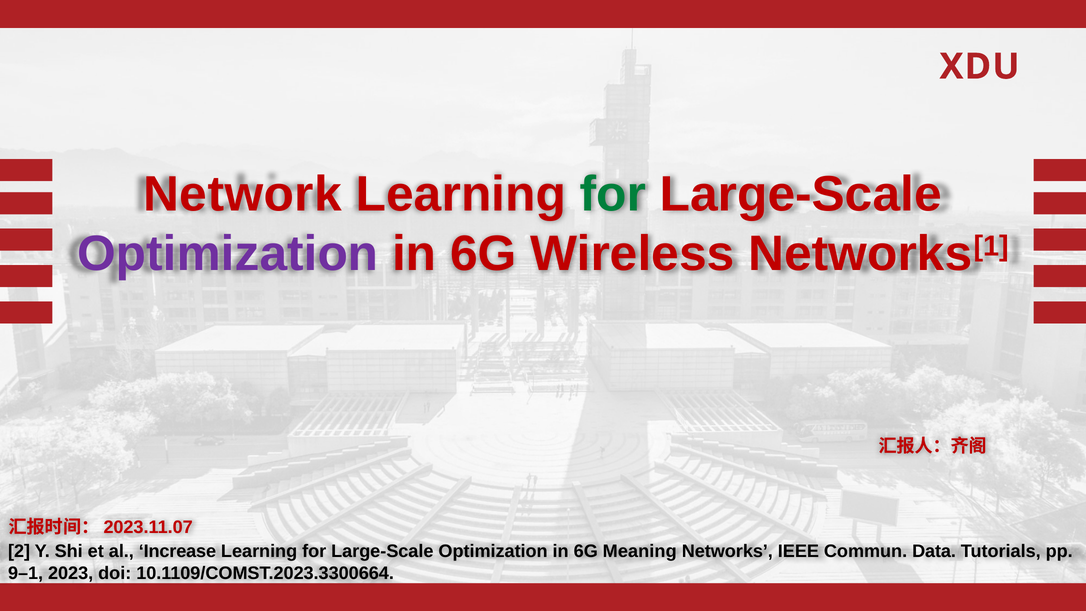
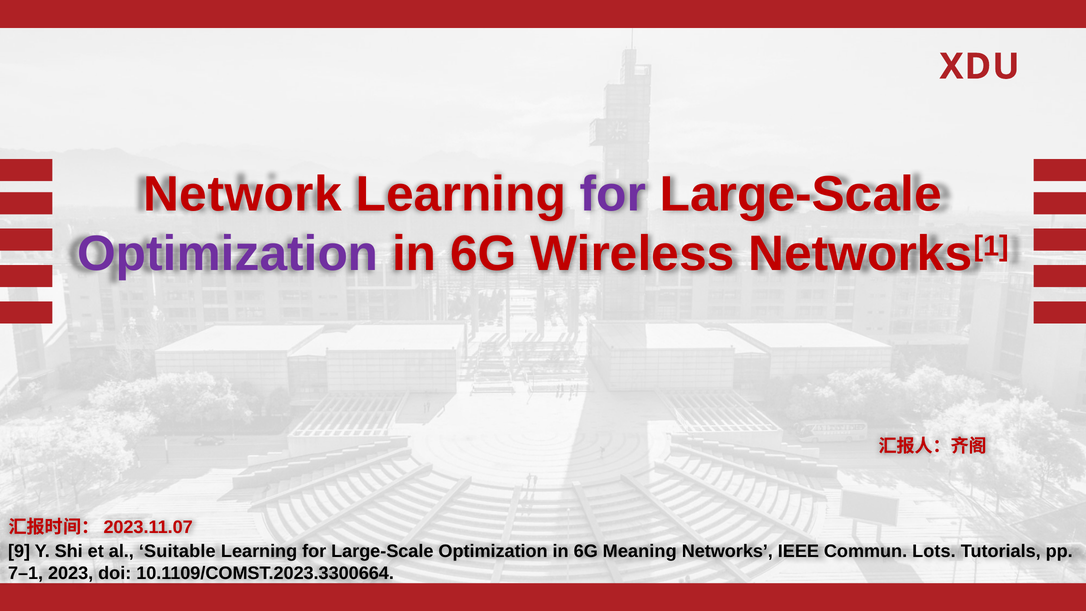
for colour: green -> purple (613, 194)
2: 2 -> 9 (19, 551)
Increase: Increase -> Suitable (177, 551)
Data: Data -> Lots (934, 551)
9–1: 9–1 -> 7–1 (26, 573)
